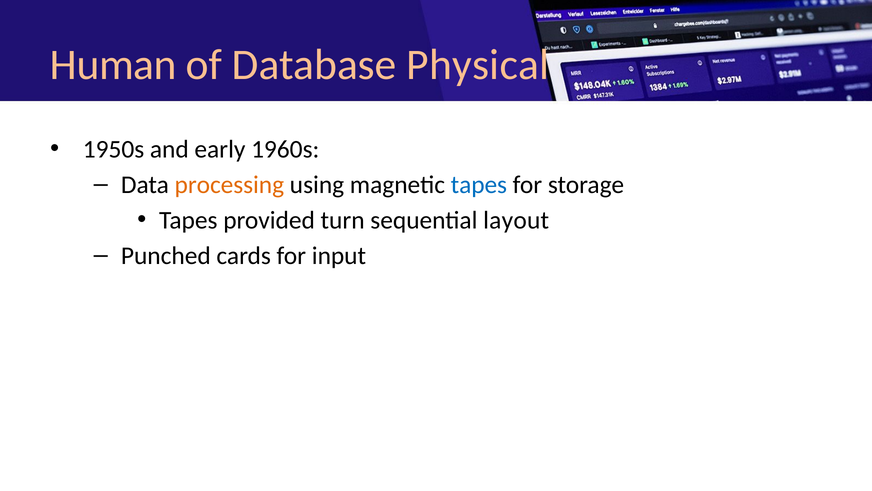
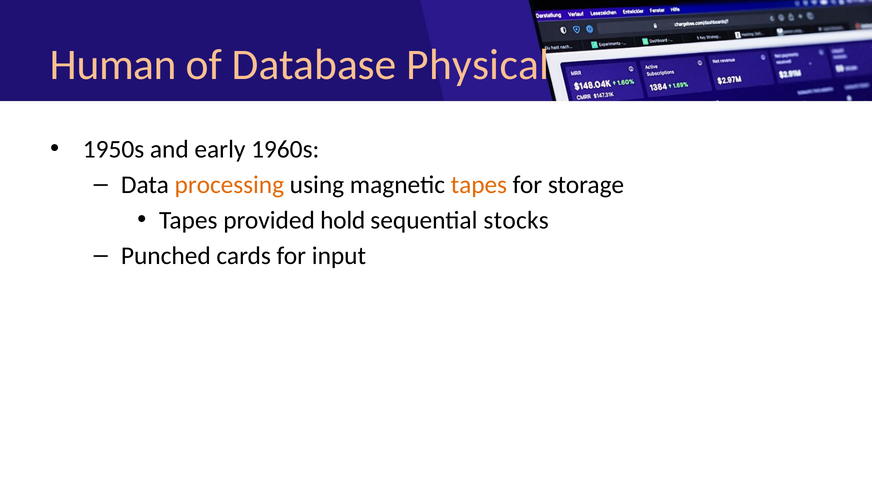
tapes colour: blue -> orange (479, 185)
turn: turn -> hold (343, 220)
layout: layout -> stocks (516, 220)
